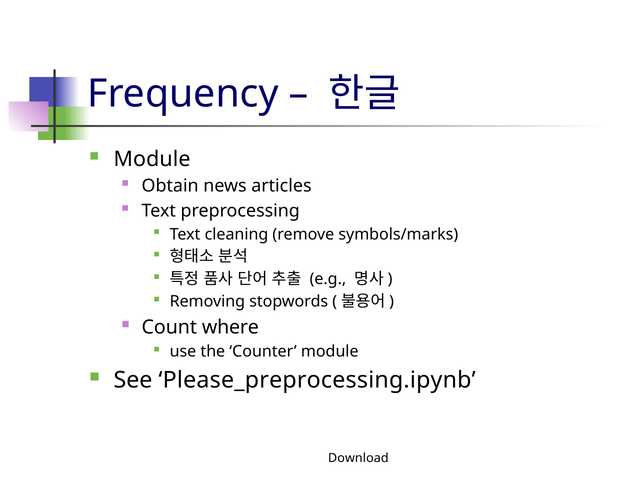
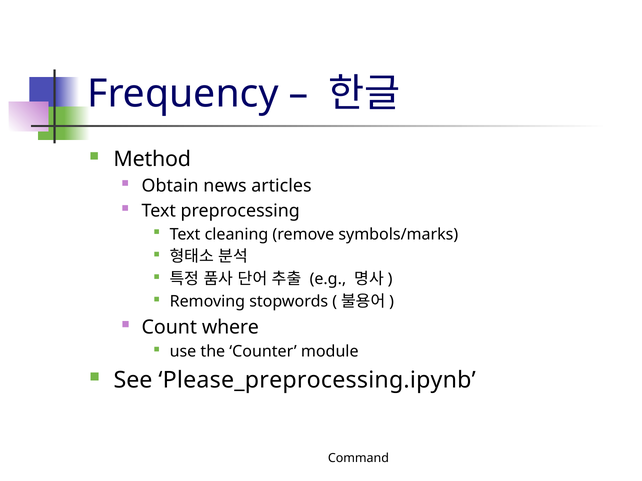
Module: Module -> Method (152, 159)
Download: Download -> Command (358, 459)
